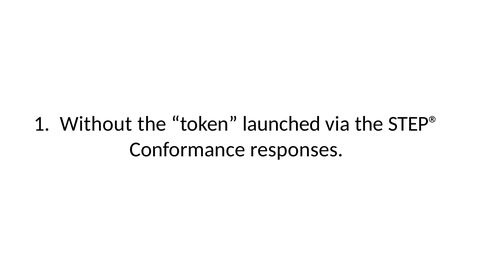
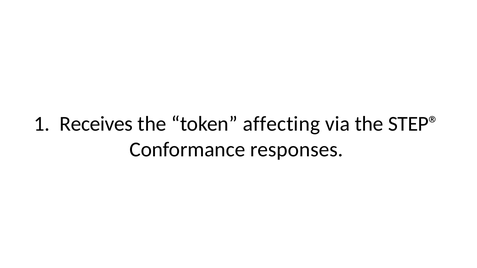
Without: Without -> Receives (96, 124)
launched: launched -> affecting (281, 124)
